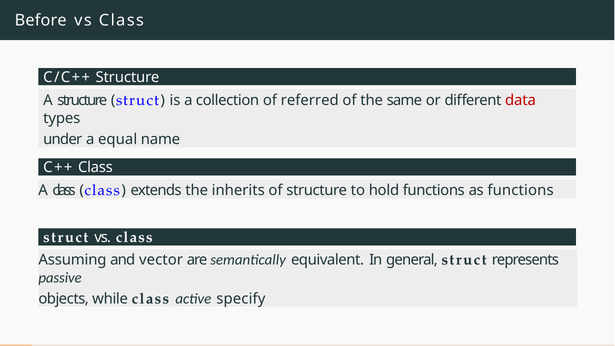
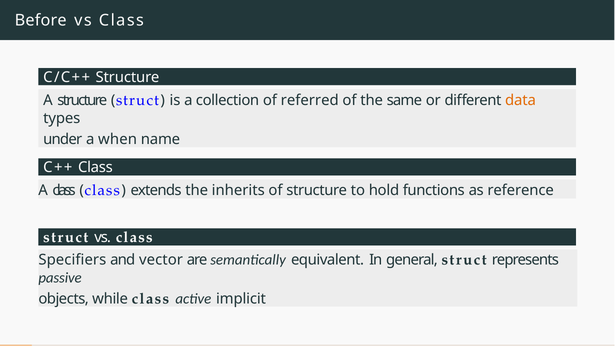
data colour: red -> orange (520, 100)
equal: equal -> when (118, 139)
as functions: functions -> reference (521, 191)
Assuming: Assuming -> Specifiers (72, 260)
specify: specify -> implicit (241, 299)
